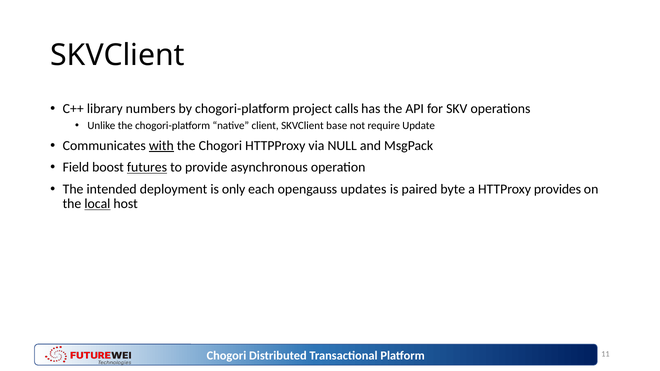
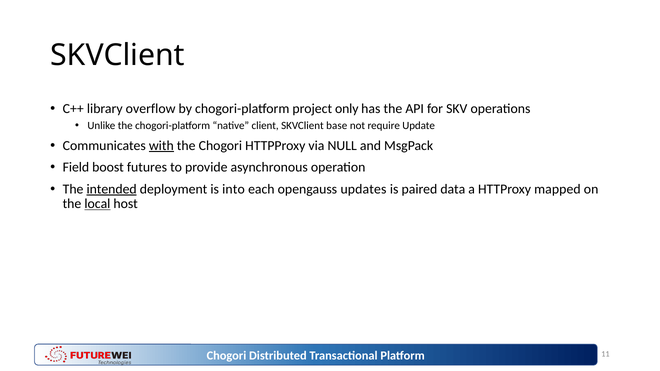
numbers: numbers -> overflow (151, 109)
calls: calls -> only (347, 109)
futures underline: present -> none (147, 167)
intended underline: none -> present (112, 189)
only: only -> into (233, 189)
byte: byte -> data (453, 189)
provides: provides -> mapped (557, 189)
